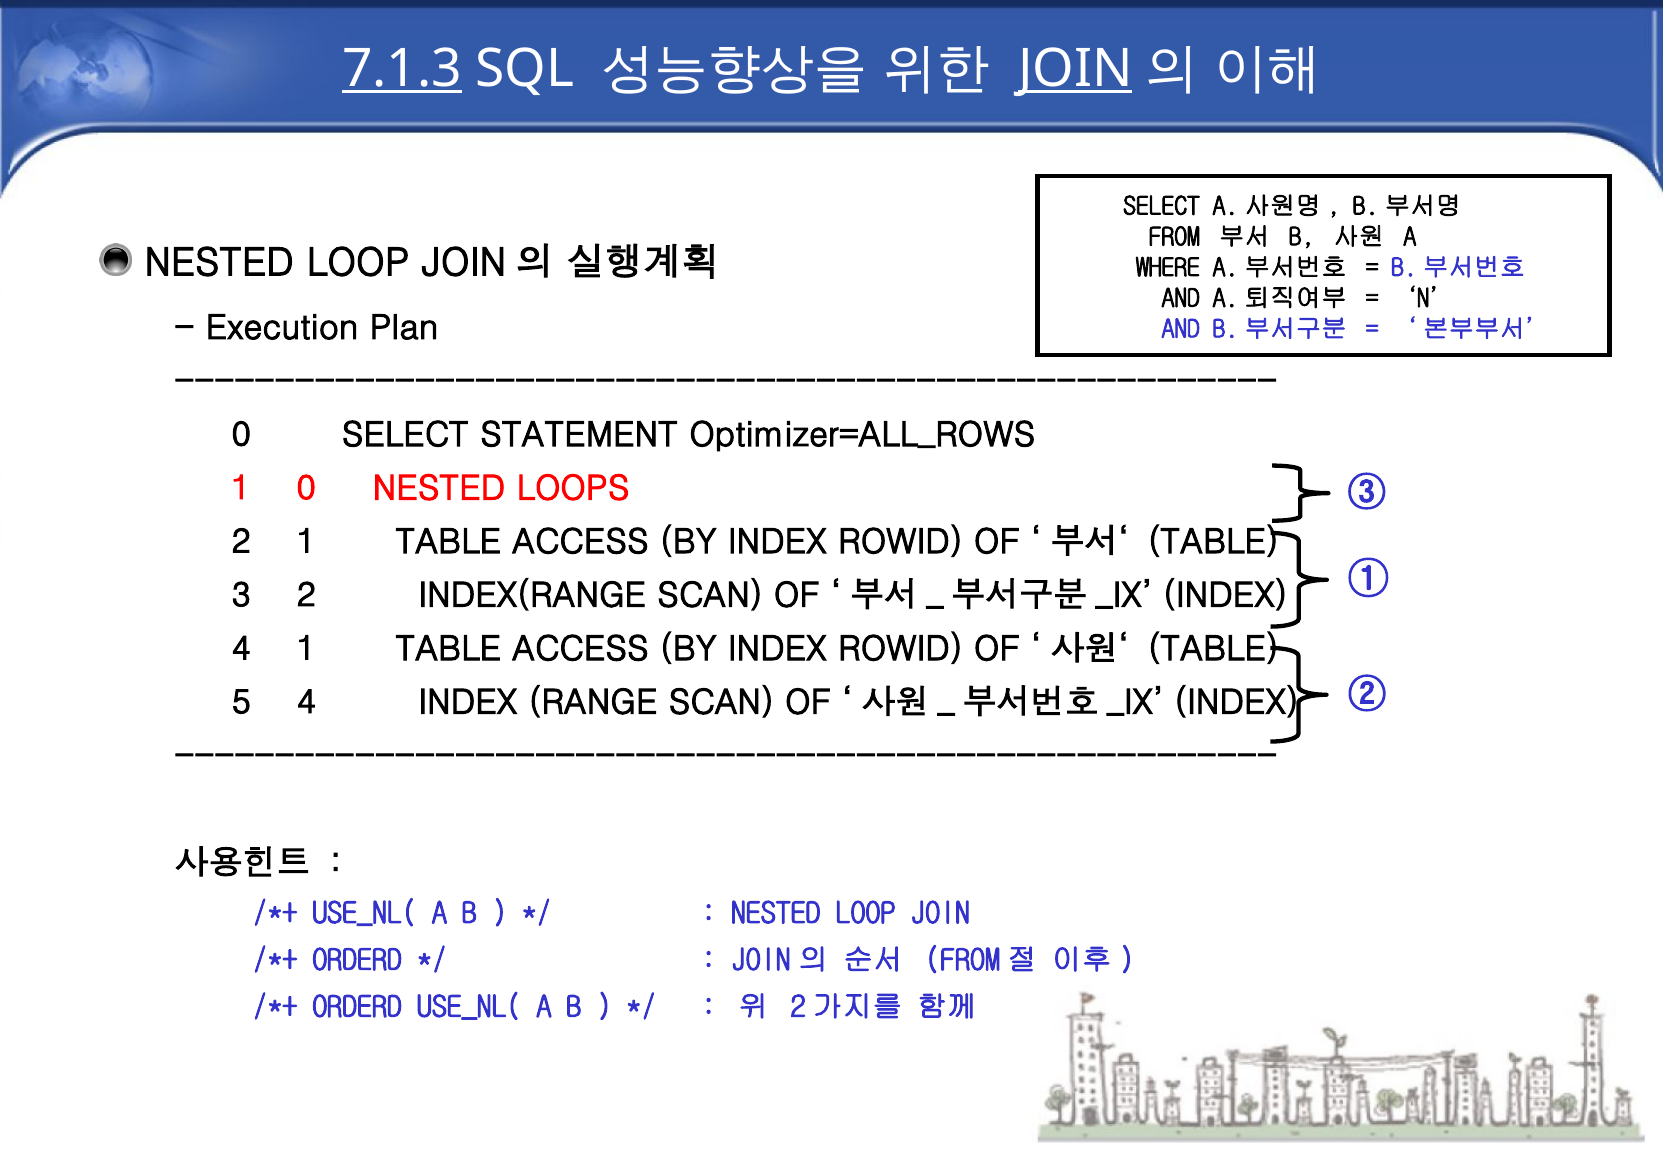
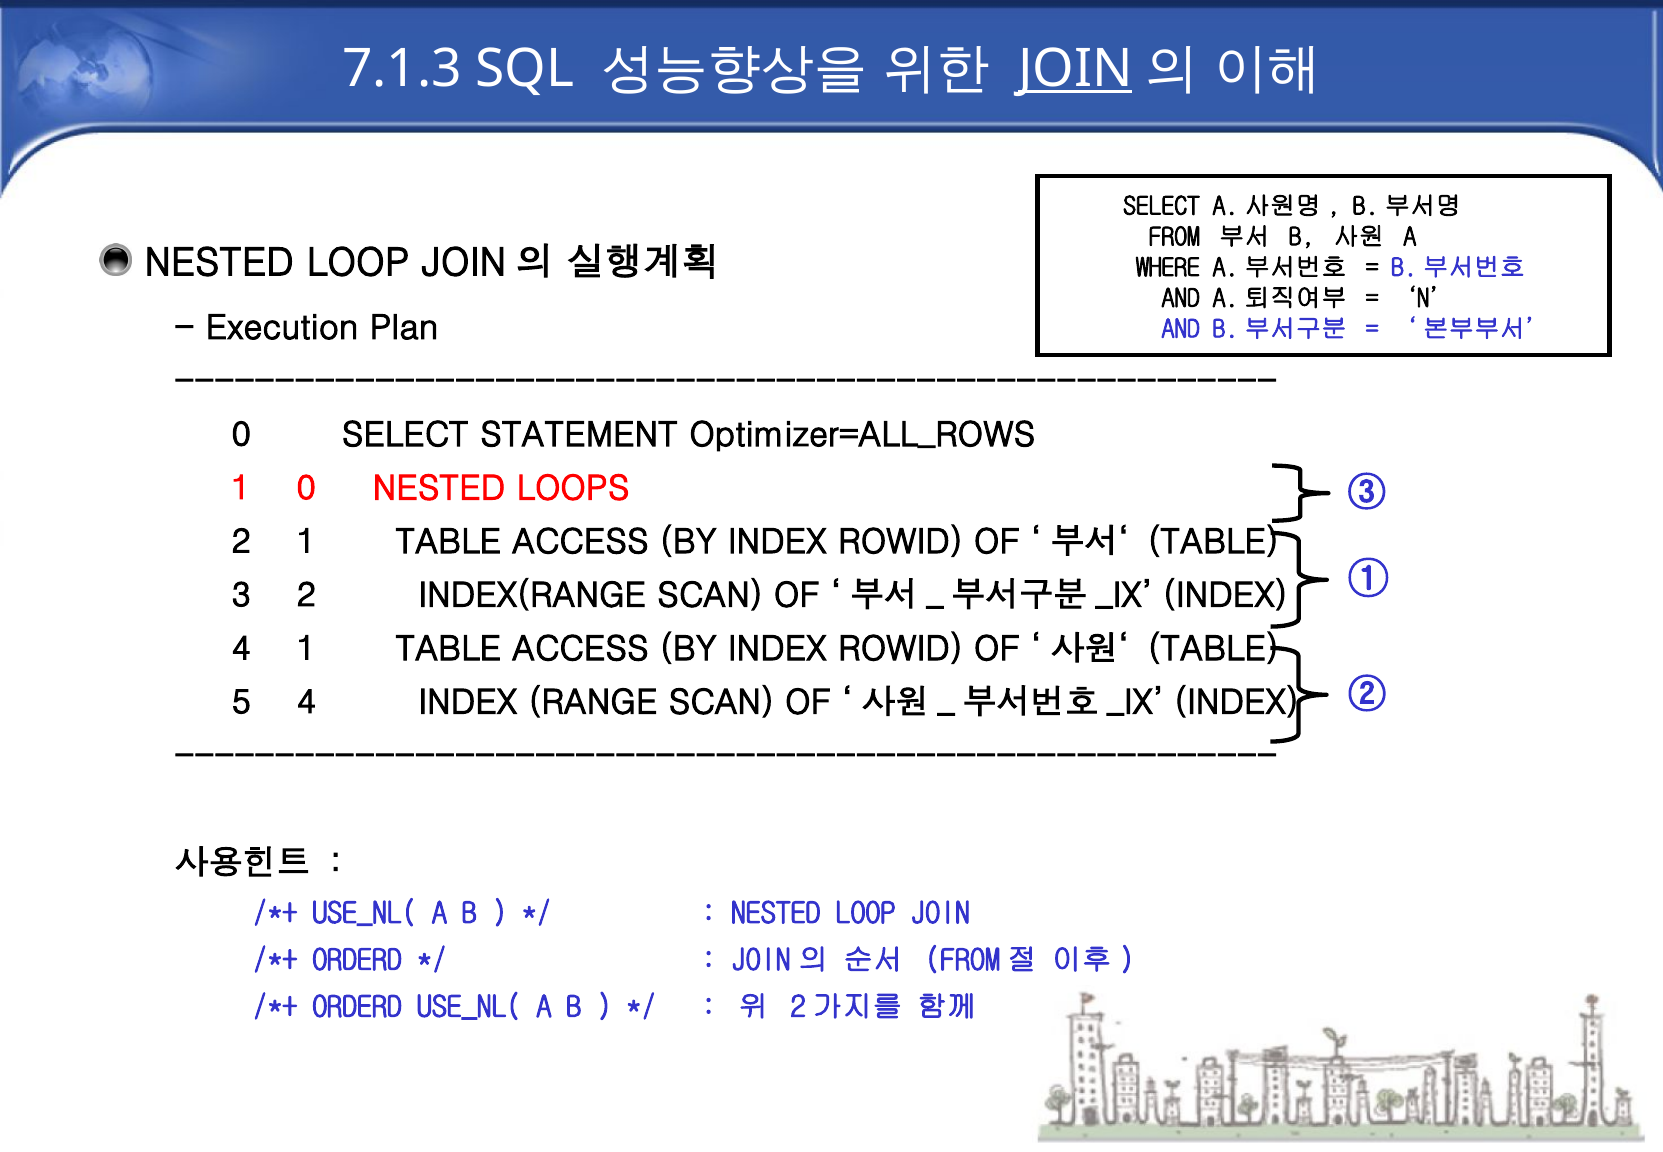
7.1.3 underline: present -> none (402, 69)
